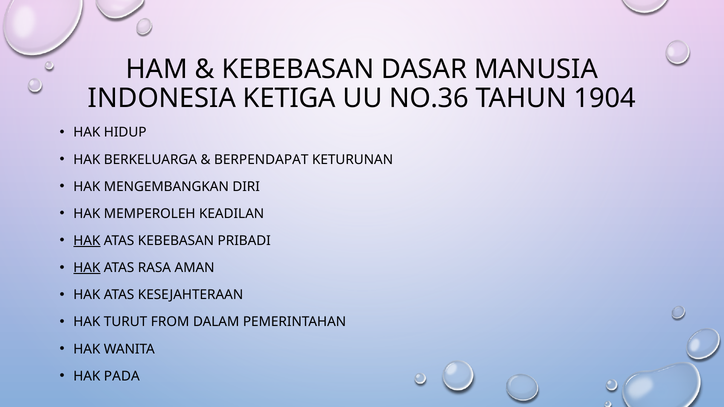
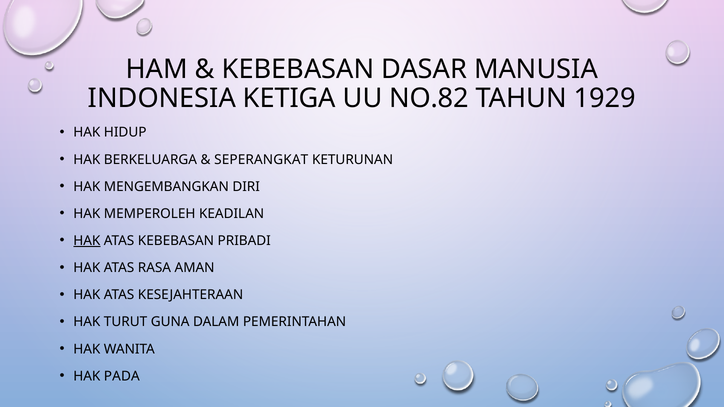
NO.36: NO.36 -> NO.82 (429, 99)
1904: 1904 -> 1929 (605, 99)
BERPENDAPAT: BERPENDAPAT -> SEPERANGKAT (261, 160)
HAK underline: present -> none (87, 268)
FROM: FROM -> GUNA (170, 322)
